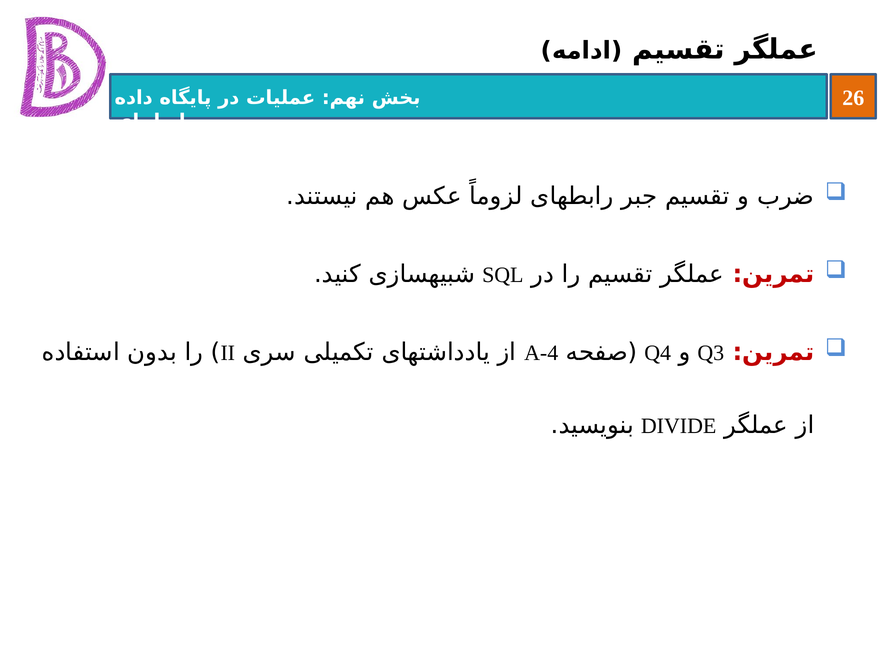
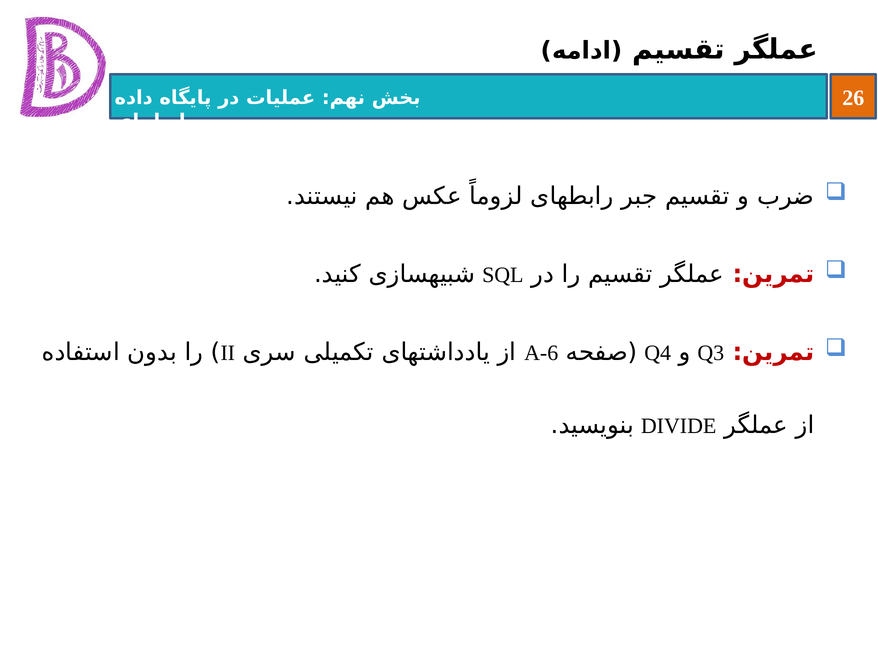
A-4: A-4 -> A-6 (541, 353)
